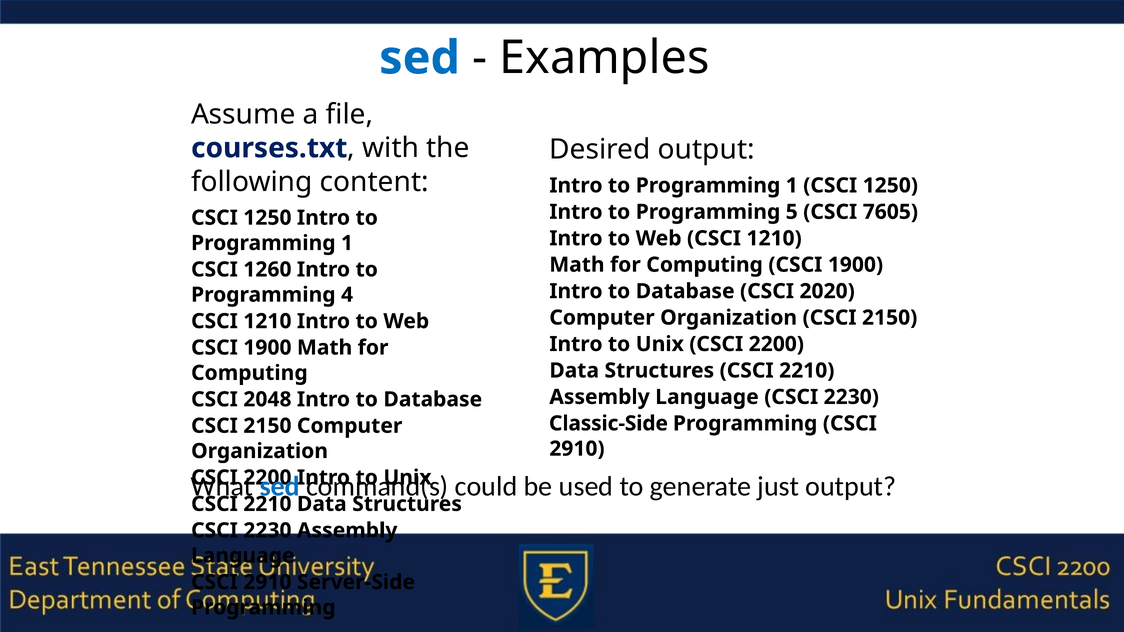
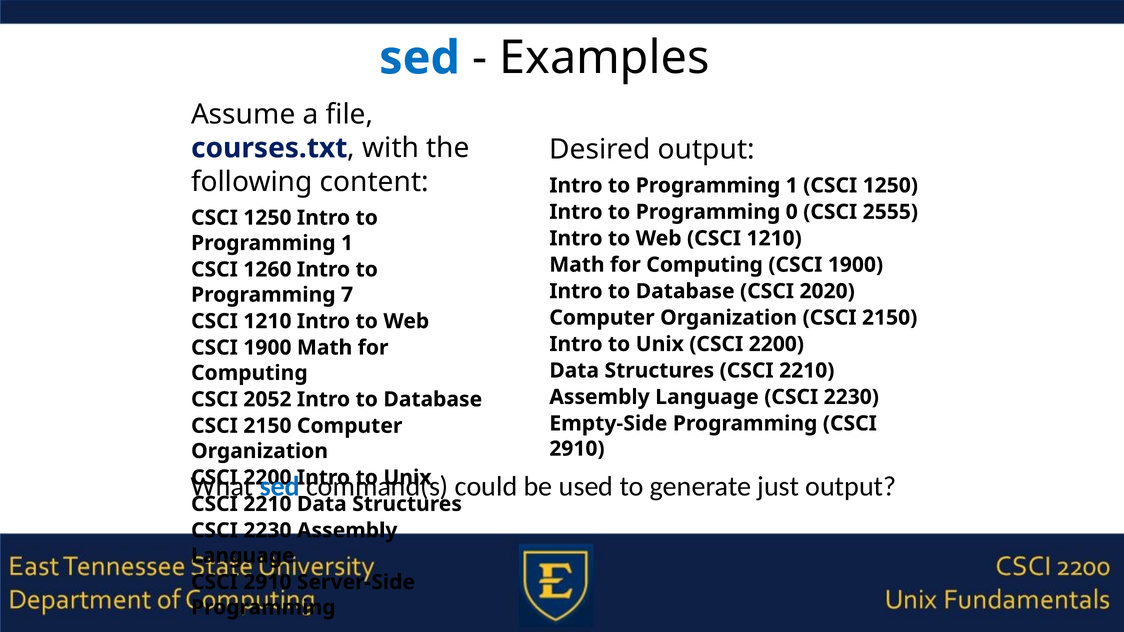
5: 5 -> 0 (792, 212)
7605: 7605 -> 2555 (890, 212)
4: 4 -> 7 (347, 295)
2048: 2048 -> 2052 (267, 400)
Classic-Side: Classic-Side -> Empty-Side (608, 424)
